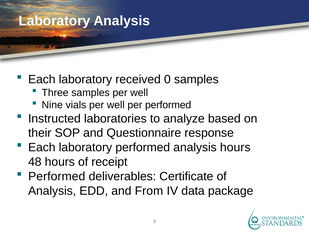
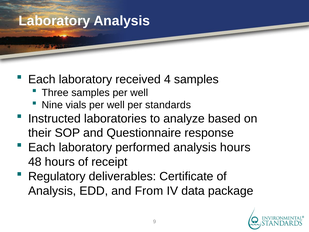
0: 0 -> 4 (167, 79)
per performed: performed -> standards (168, 105)
Performed: Performed -> Regulatory (57, 176)
